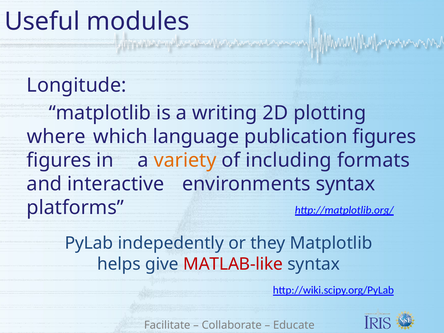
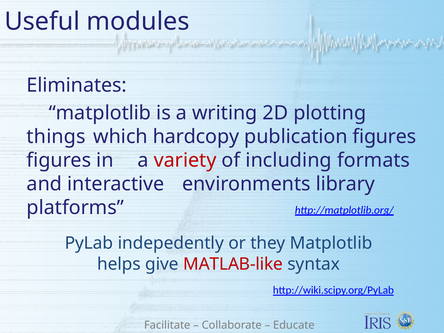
Longitude: Longitude -> Eliminates (77, 85)
where: where -> things (56, 137)
language: language -> hardcopy (196, 137)
variety colour: orange -> red (185, 160)
environments syntax: syntax -> library (345, 184)
